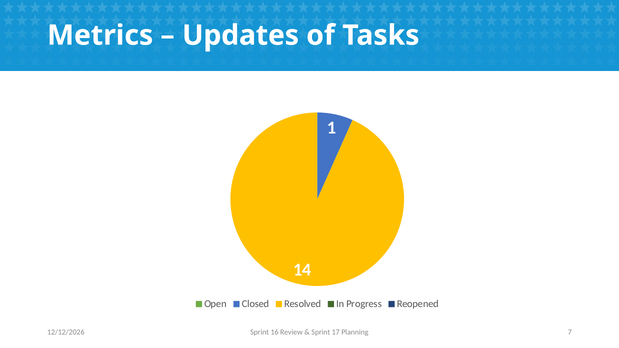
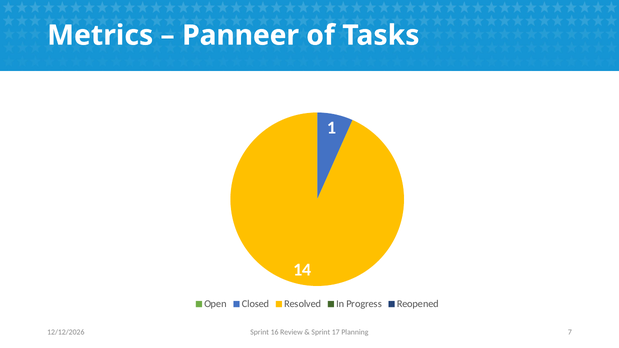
Updates: Updates -> Panneer (241, 35)
